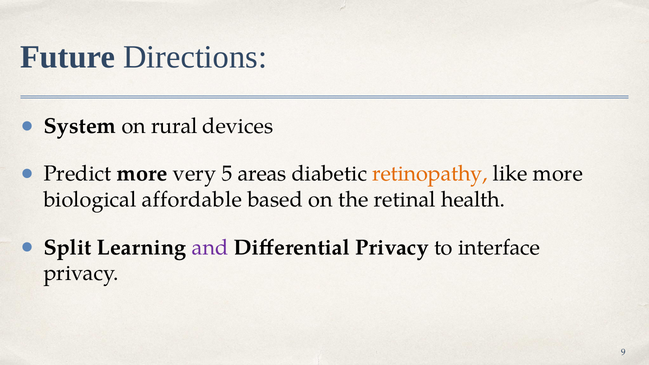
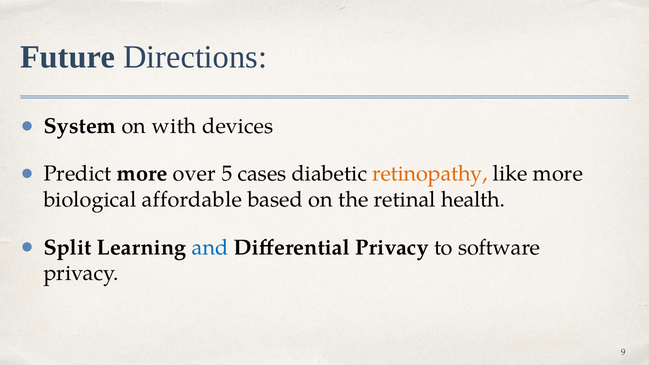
rural: rural -> with (174, 126)
very: very -> over (194, 174)
areas: areas -> cases (262, 174)
and colour: purple -> blue (210, 247)
interface: interface -> software (499, 247)
